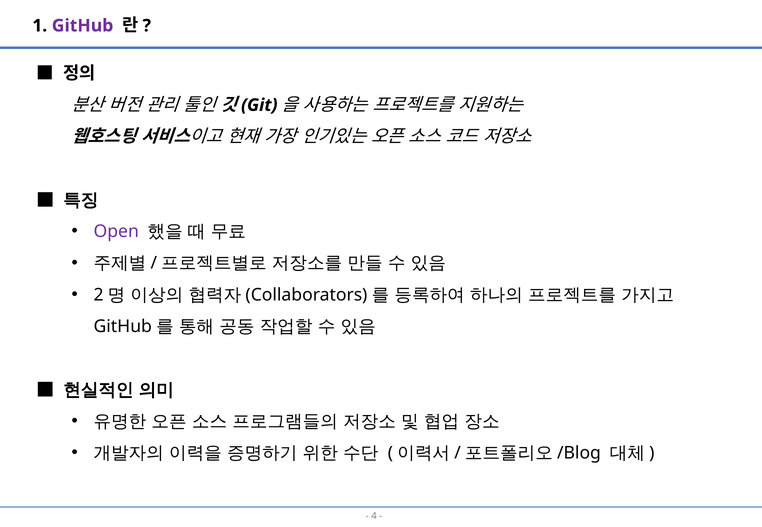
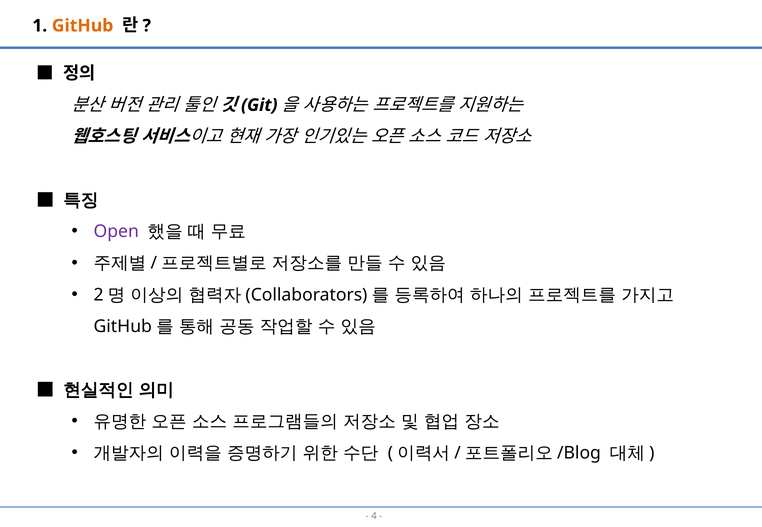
GitHub colour: purple -> orange (83, 26)
